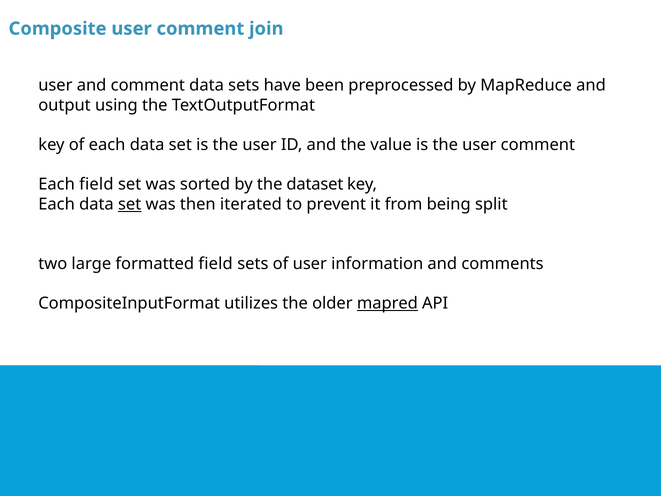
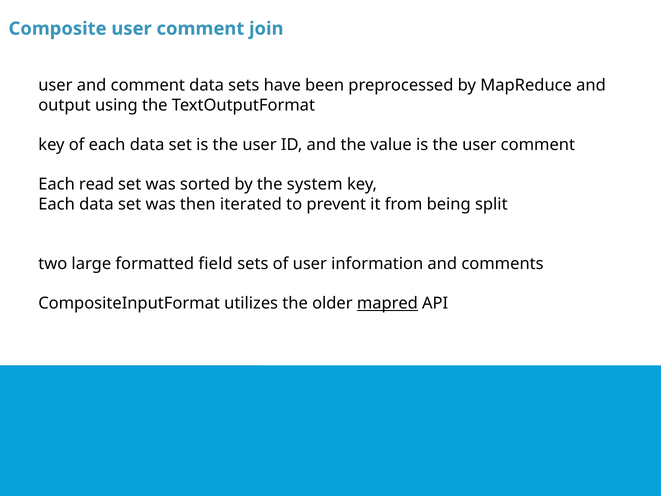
Each field: field -> read (97, 184)
dataset: dataset -> system (315, 184)
set underline: present -> none (130, 204)
